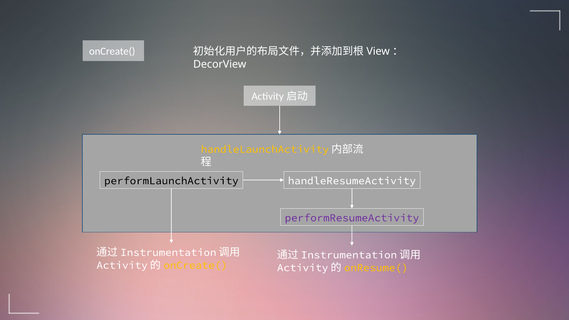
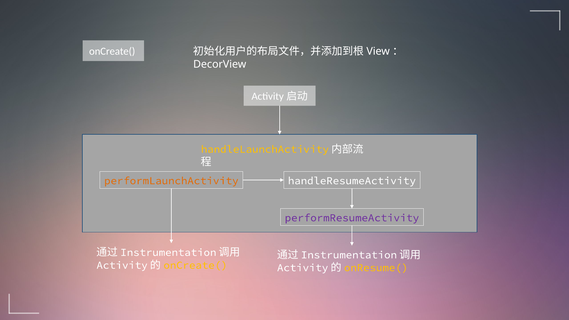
performLaunchActivity colour: black -> orange (171, 181)
